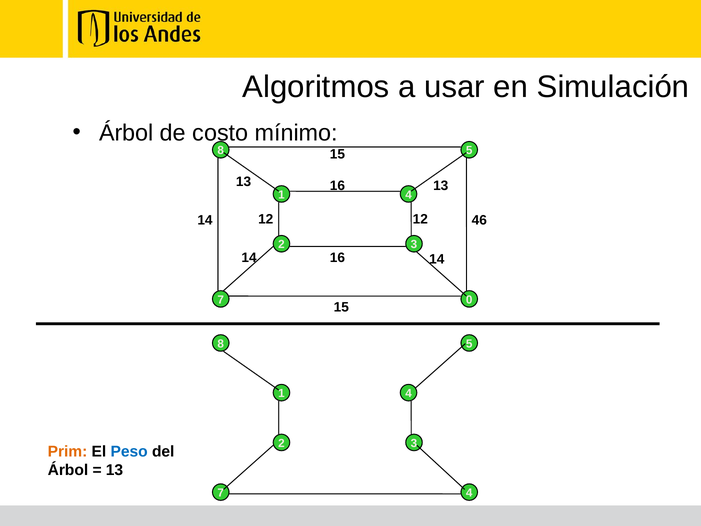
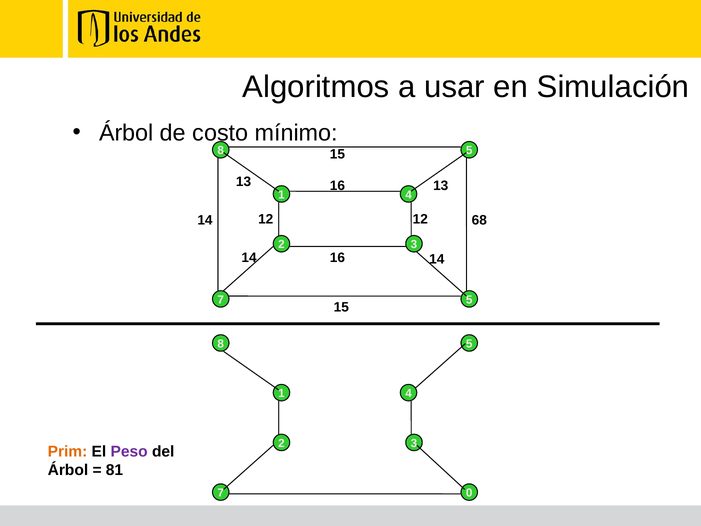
46: 46 -> 68 (479, 220)
7 0: 0 -> 5 (469, 300)
Peso colour: blue -> purple (129, 451)
13: 13 -> 81 (114, 470)
7 4: 4 -> 0 (469, 493)
